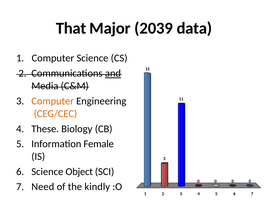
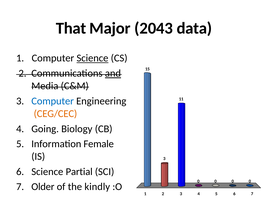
2039: 2039 -> 2043 (154, 28)
Science underline: none -> present (92, 58)
Computer colour: orange -> blue (53, 101)
These: These -> Going (45, 129)
Object: Object -> Partial (79, 171)
Need: Need -> Older (43, 186)
